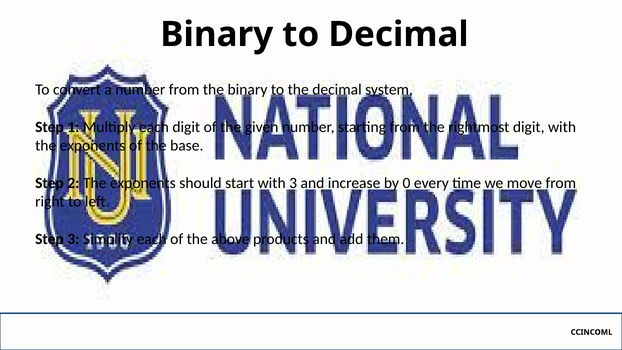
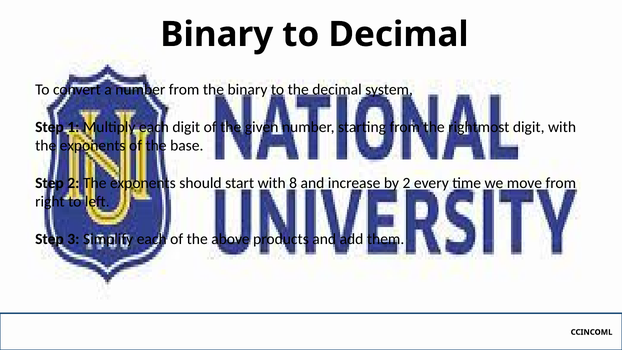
with 3: 3 -> 8 (293, 183)
by 0: 0 -> 2 (407, 183)
